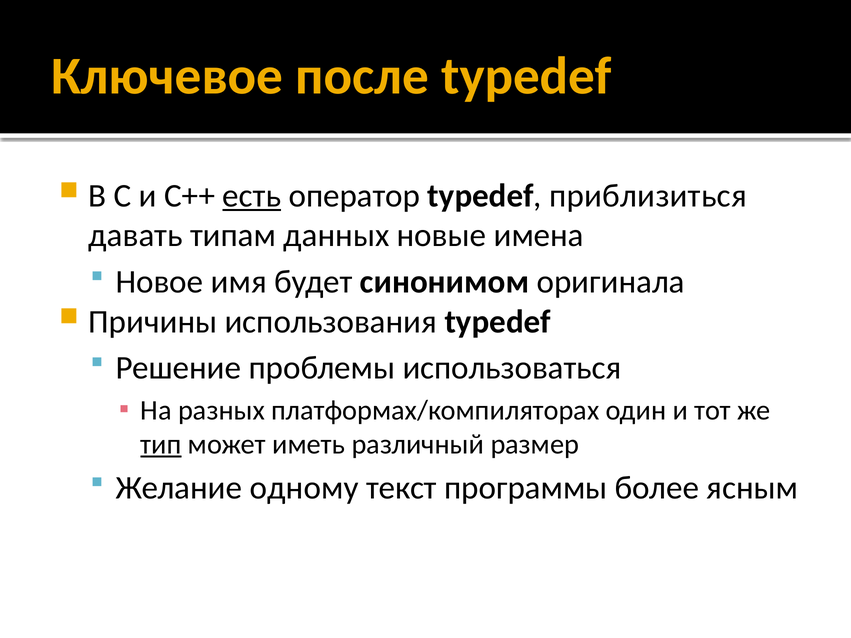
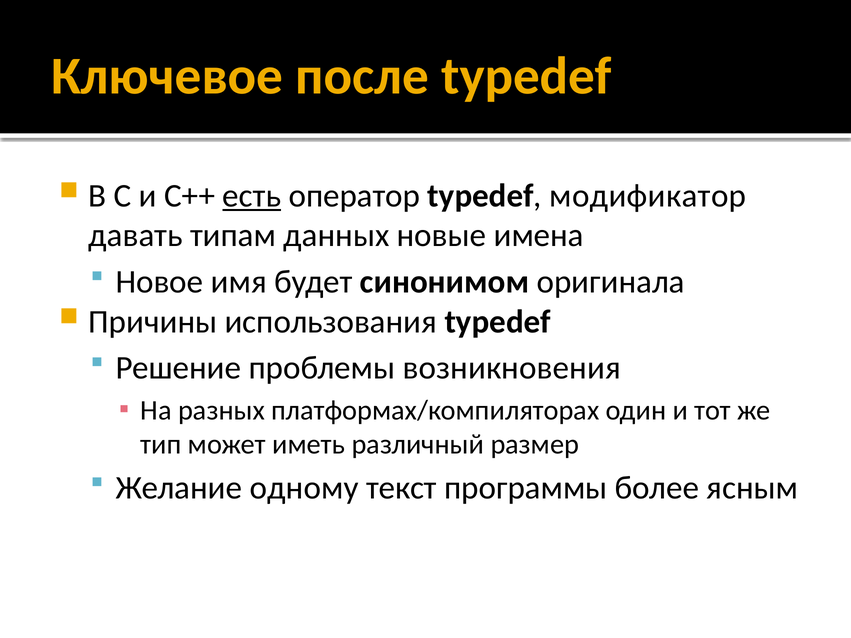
приблизиться: приблизиться -> модификатор (648, 196)
использоваться: использоваться -> возникновения (512, 368)
тип underline: present -> none (161, 444)
